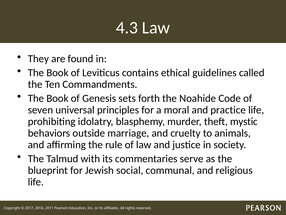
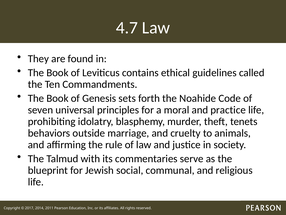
4.3: 4.3 -> 4.7 (127, 28)
mystic: mystic -> tenets (244, 121)
